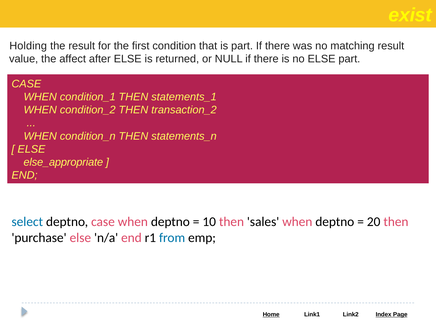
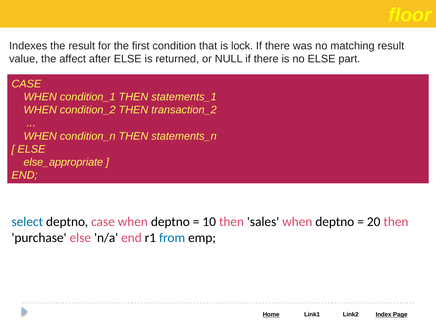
exist: exist -> floor (410, 15)
Holding: Holding -> Indexes (28, 46)
is part: part -> lock (242, 46)
